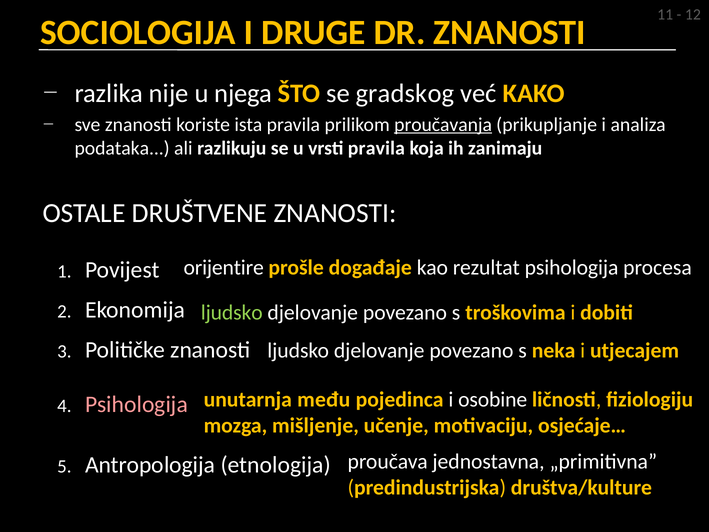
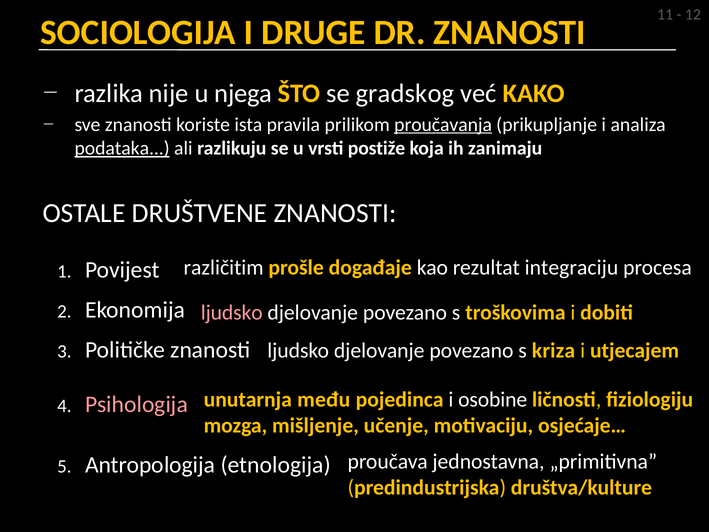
podataka underline: none -> present (122, 148)
vrsti pravila: pravila -> postiže (377, 148)
orijentire: orijentire -> različitim (224, 267)
rezultat psihologija: psihologija -> integraciju (571, 267)
ljudsko colour: light green -> pink (232, 312)
neka: neka -> kriza (554, 350)
